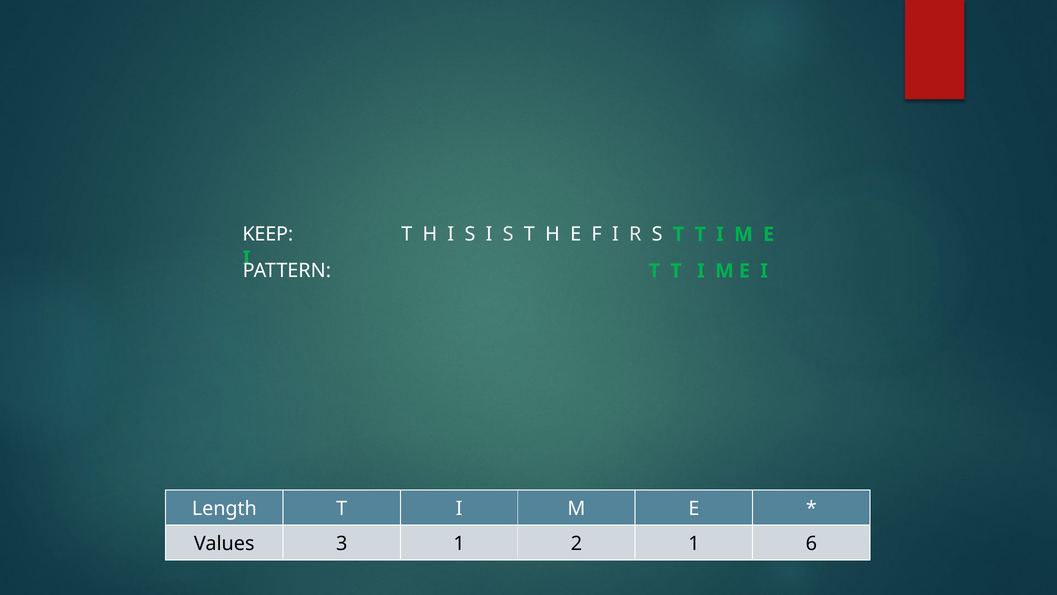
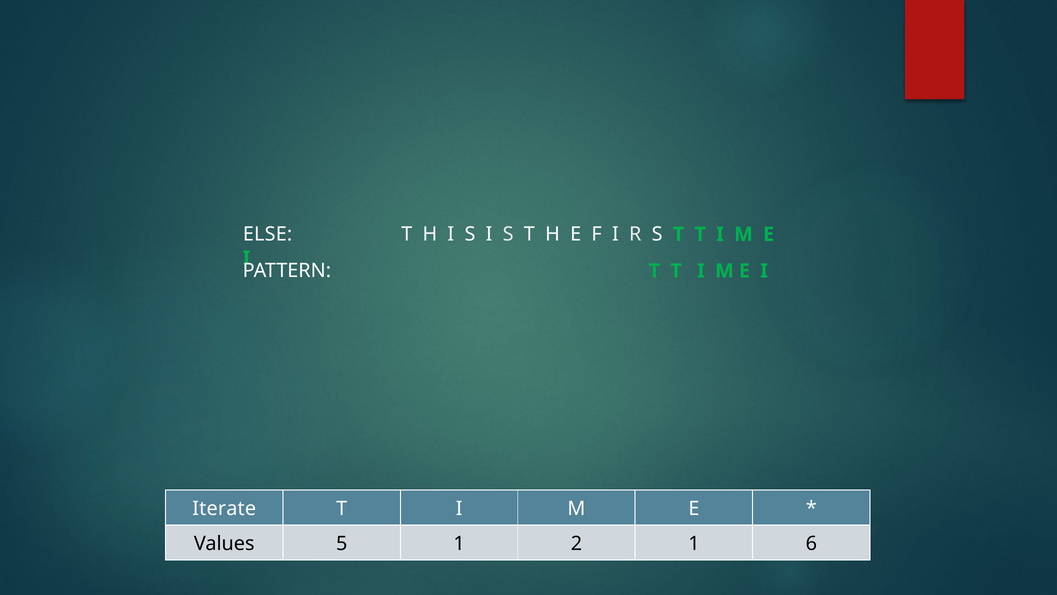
KEEP: KEEP -> ELSE (268, 234)
Length: Length -> Iterate (224, 508)
3: 3 -> 5 (342, 543)
